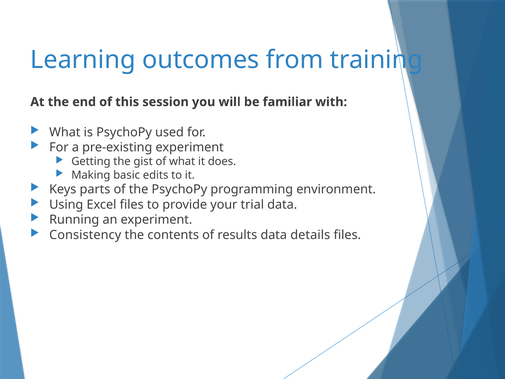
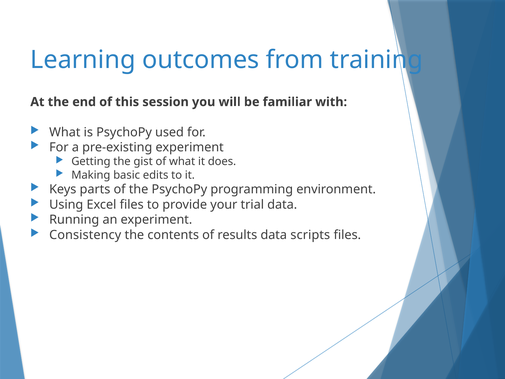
details: details -> scripts (310, 235)
